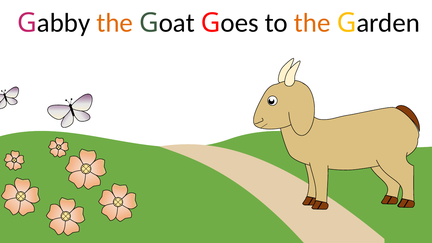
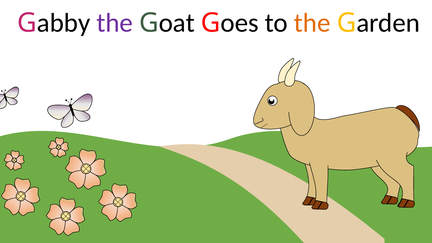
the colour: orange -> purple (115, 23)
